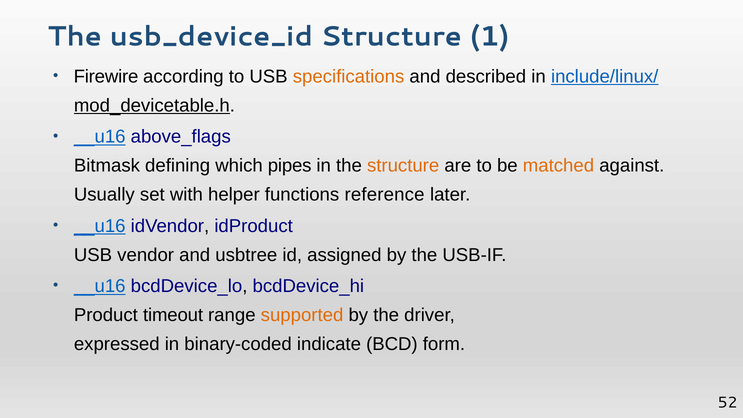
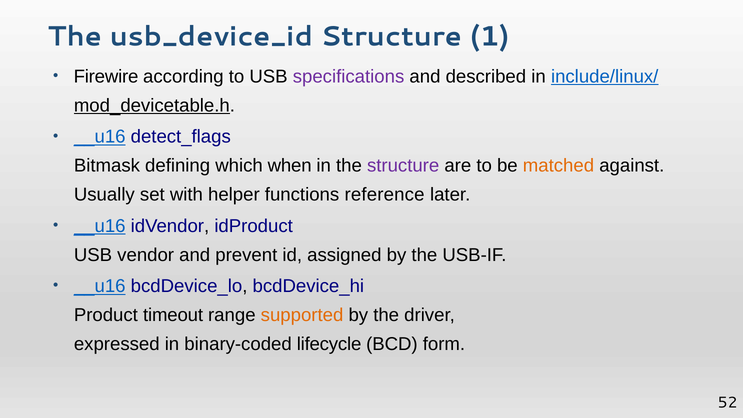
specifications colour: orange -> purple (349, 76)
above_flags: above_flags -> detect_flags (181, 137)
pipes: pipes -> when (290, 166)
structure colour: orange -> purple (403, 166)
usbtree: usbtree -> prevent (246, 255)
indicate: indicate -> lifecycle (329, 344)
